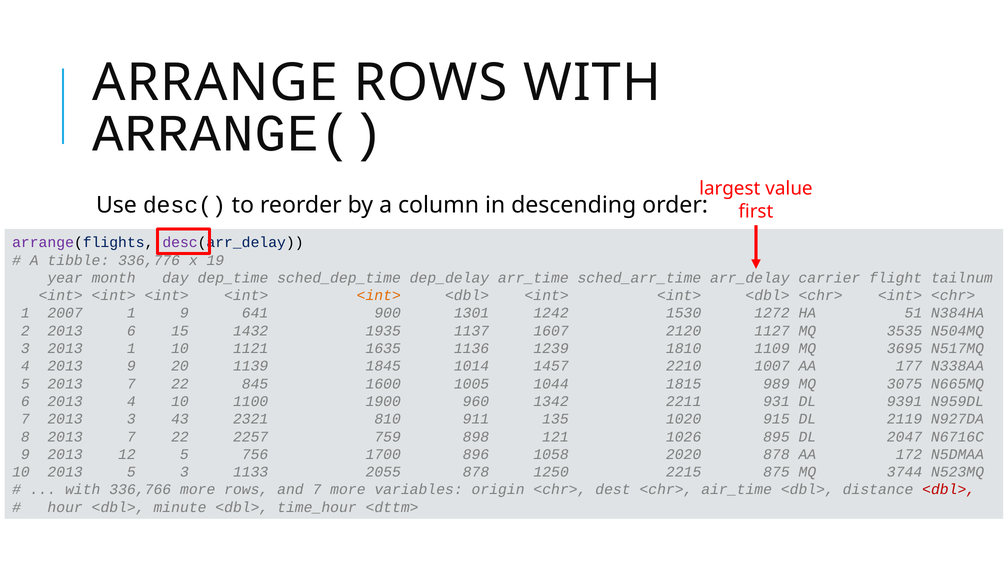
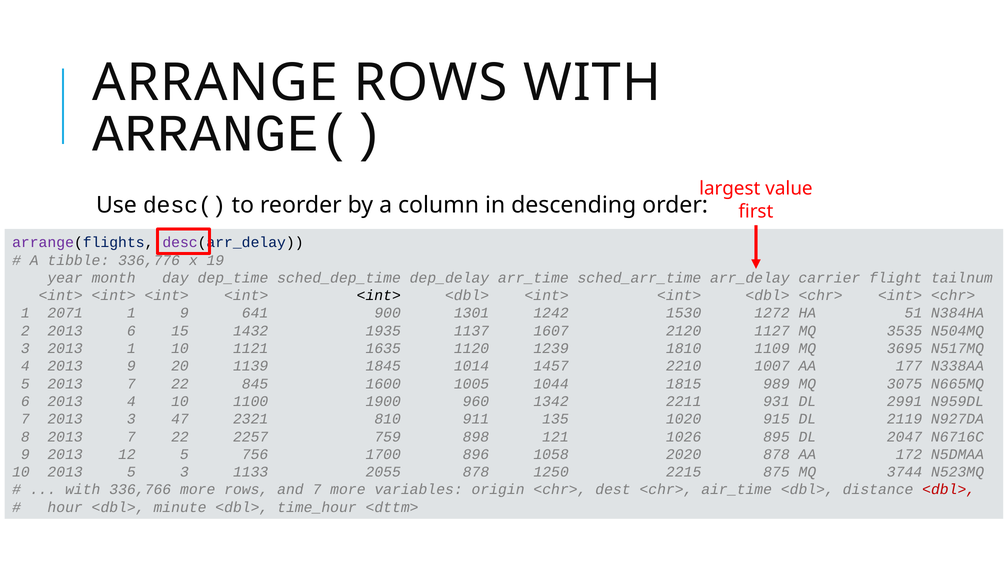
<int> colour: orange -> black (379, 295)
2007: 2007 -> 2071 (65, 313)
1136: 1136 -> 1120 (472, 348)
9391: 9391 -> 2991 (905, 401)
43: 43 -> 47 (180, 419)
